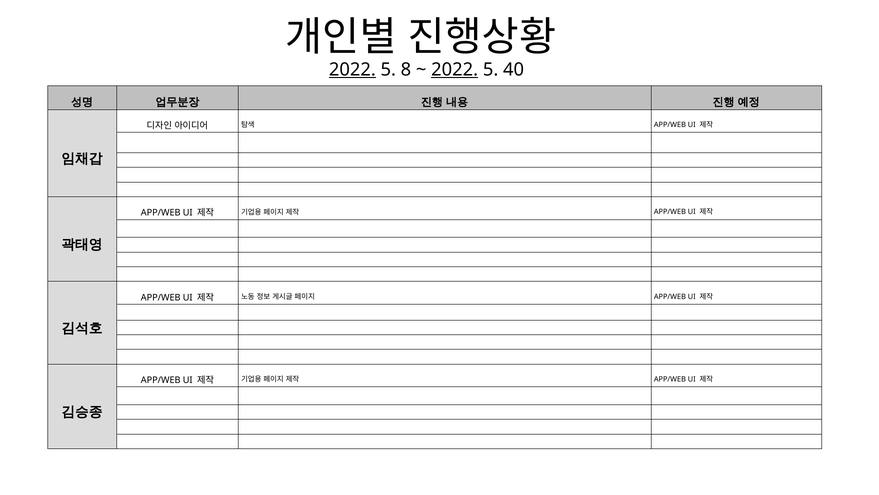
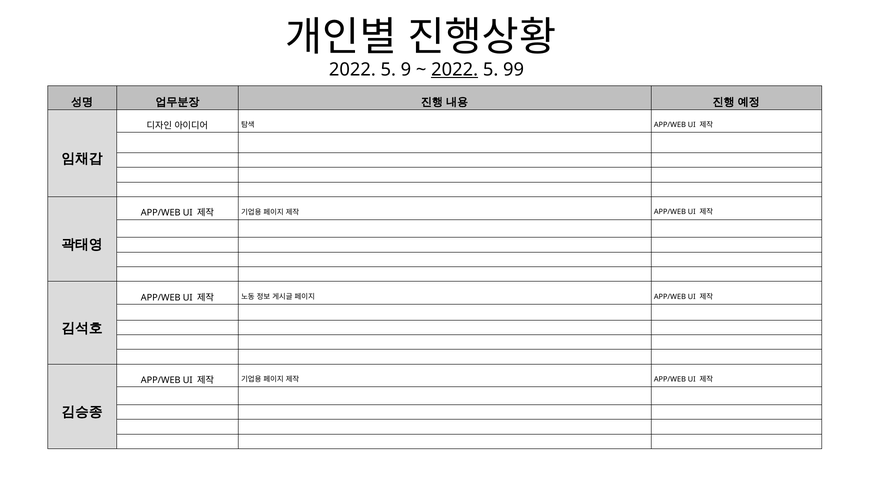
2022 underline: present -> none (352, 69)
8: 8 -> 9 (406, 69)
40: 40 -> 99 (514, 69)
